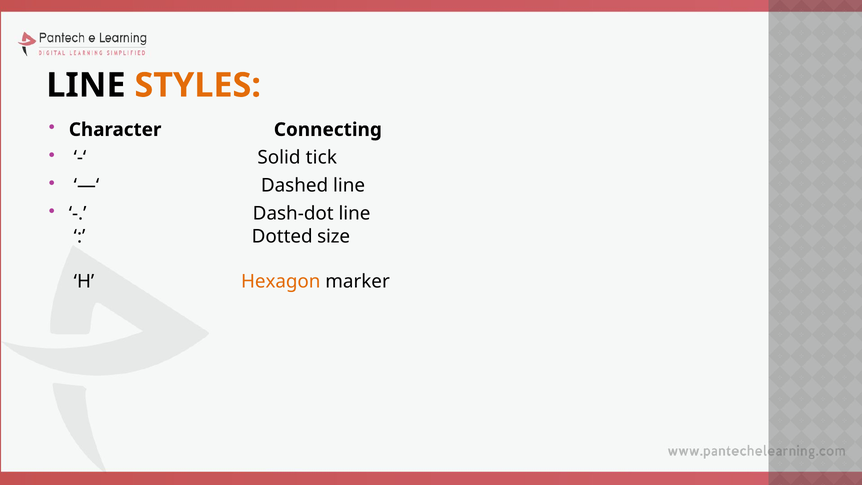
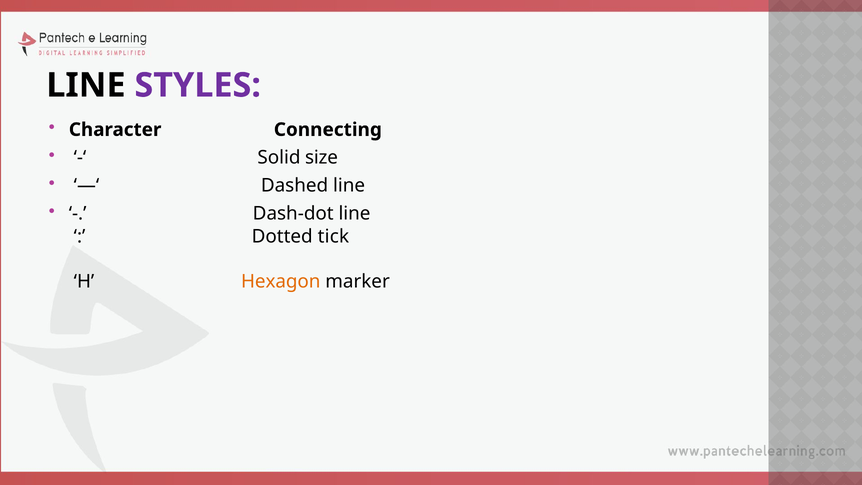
STYLES colour: orange -> purple (198, 85)
tick: tick -> size (322, 158)
size: size -> tick (333, 236)
